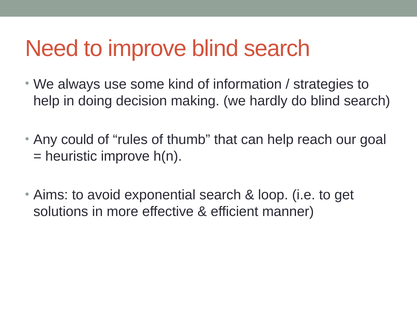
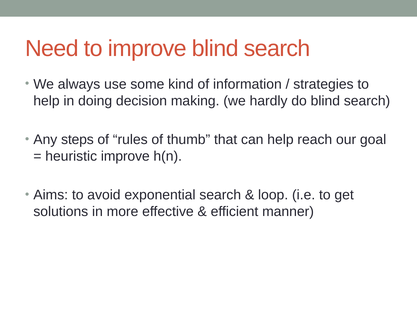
could: could -> steps (77, 140)
